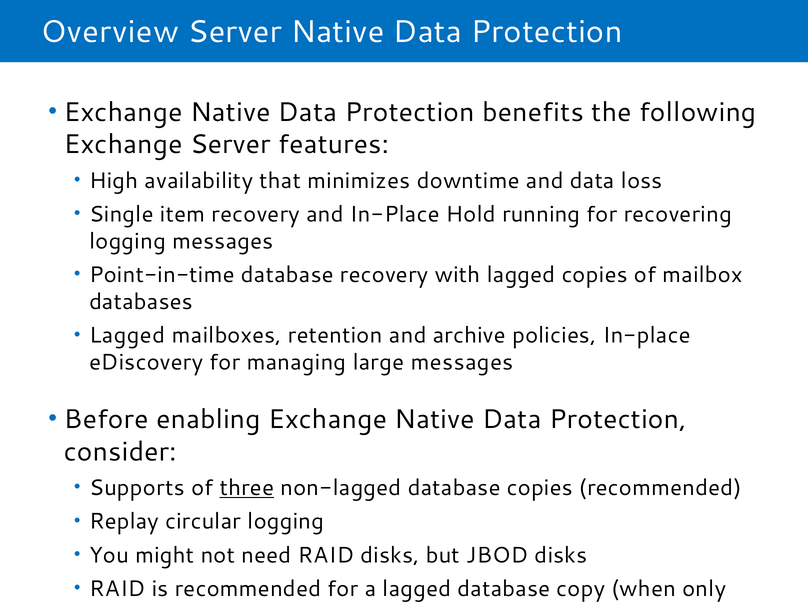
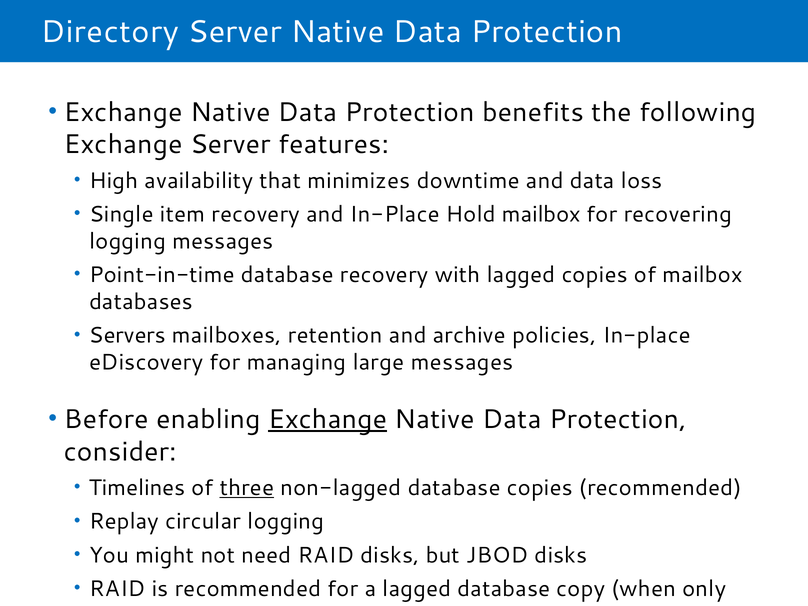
Overview: Overview -> Directory (110, 32)
Hold running: running -> mailbox (541, 214)
Lagged: Lagged -> Servers (127, 336)
Exchange underline: none -> present (328, 419)
Supports: Supports -> Timelines (137, 488)
